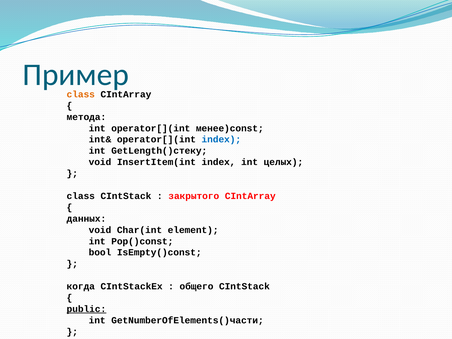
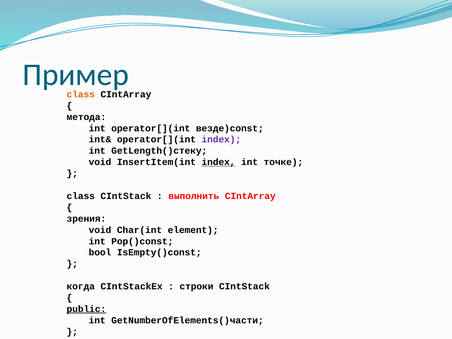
менее)const: менее)const -> везде)const (230, 128)
index colour: blue -> purple (221, 140)
index underline: none -> present (219, 162)
целых: целых -> точке (283, 162)
закрытого: закрытого -> выполнить (194, 196)
данных: данных -> зрения (86, 219)
общего: общего -> строки (196, 286)
